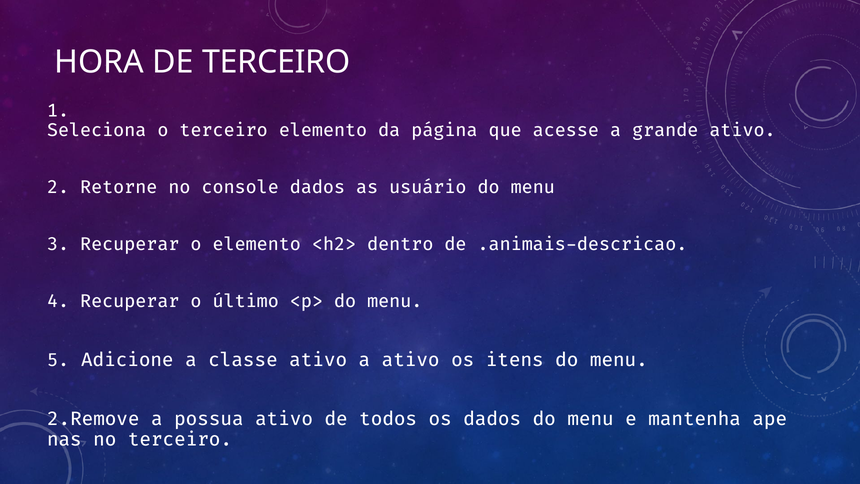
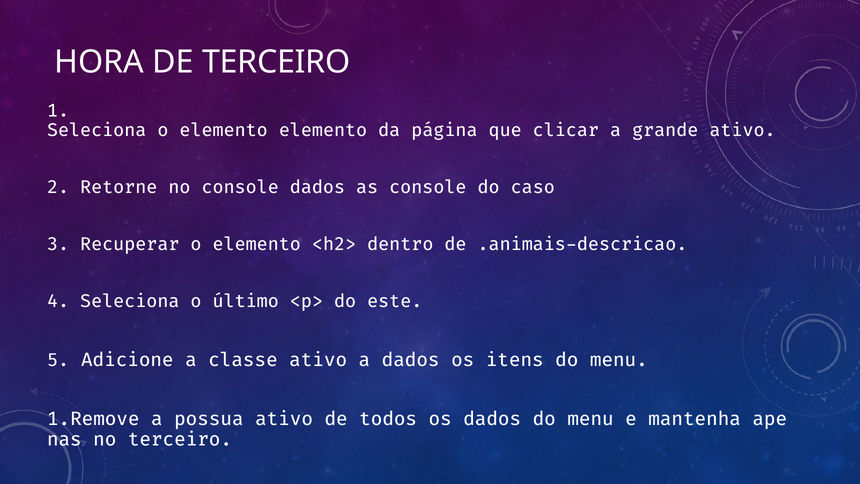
Seleciona o terceiro: terceiro -> elemento (224, 130)
acesse: acesse -> clicar (566, 130)
as usuário: usuário -> console (428, 187)
menu: menu -> caso (533, 187)
4 Recuperar: Recuperar -> Seleciona (130, 301)
<p> do menu: menu -> este (395, 301)
a ativo: ativo -> dados (411, 360)
2.Remove: 2.Remove -> 1.Remove (93, 419)
